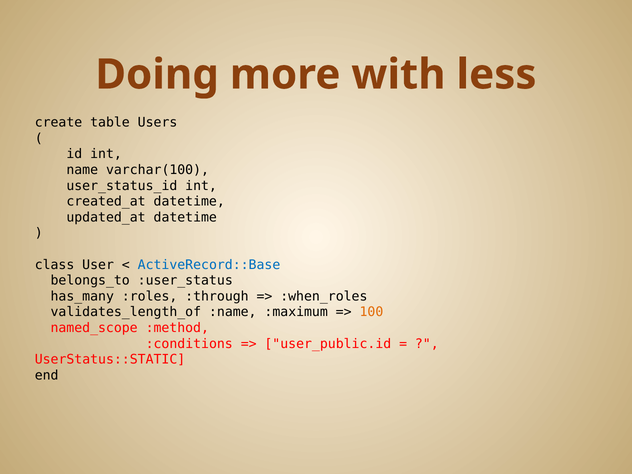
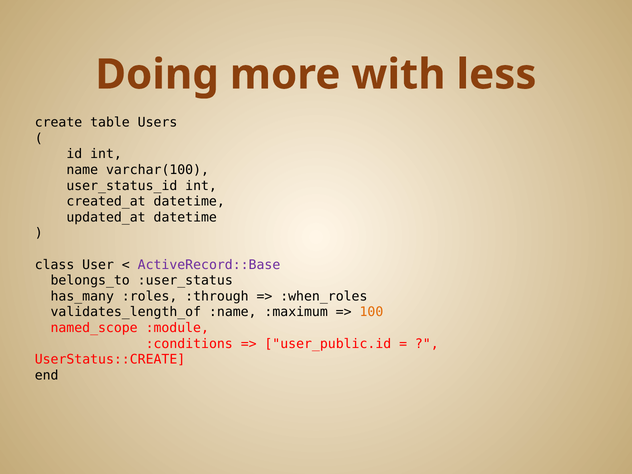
ActiveRecord::Base colour: blue -> purple (209, 265)
:method: :method -> :module (177, 328)
UserStatus::STATIC: UserStatus::STATIC -> UserStatus::CREATE (110, 360)
